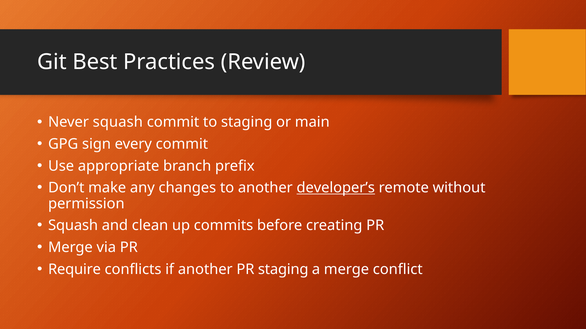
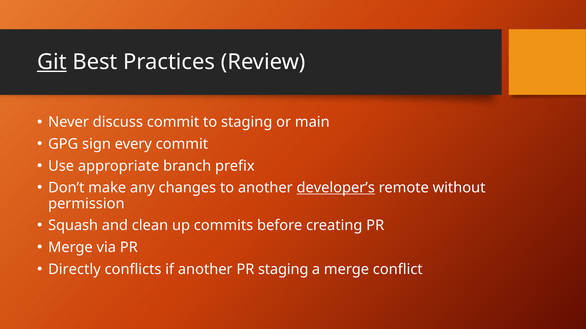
Git underline: none -> present (52, 62)
Never squash: squash -> discuss (118, 122)
Require: Require -> Directly (74, 270)
